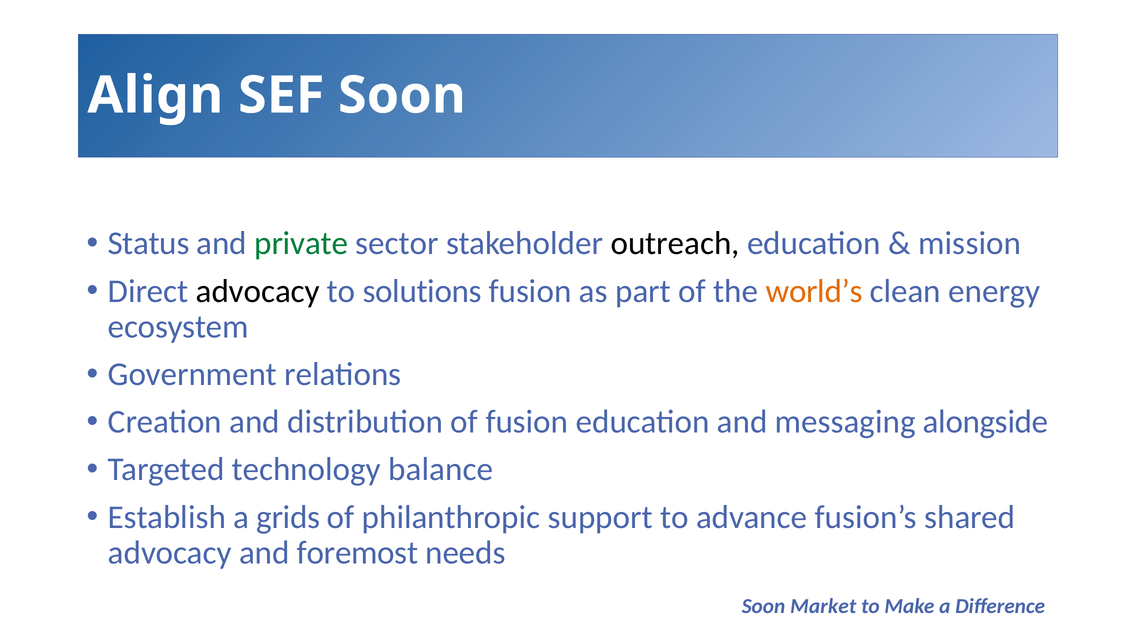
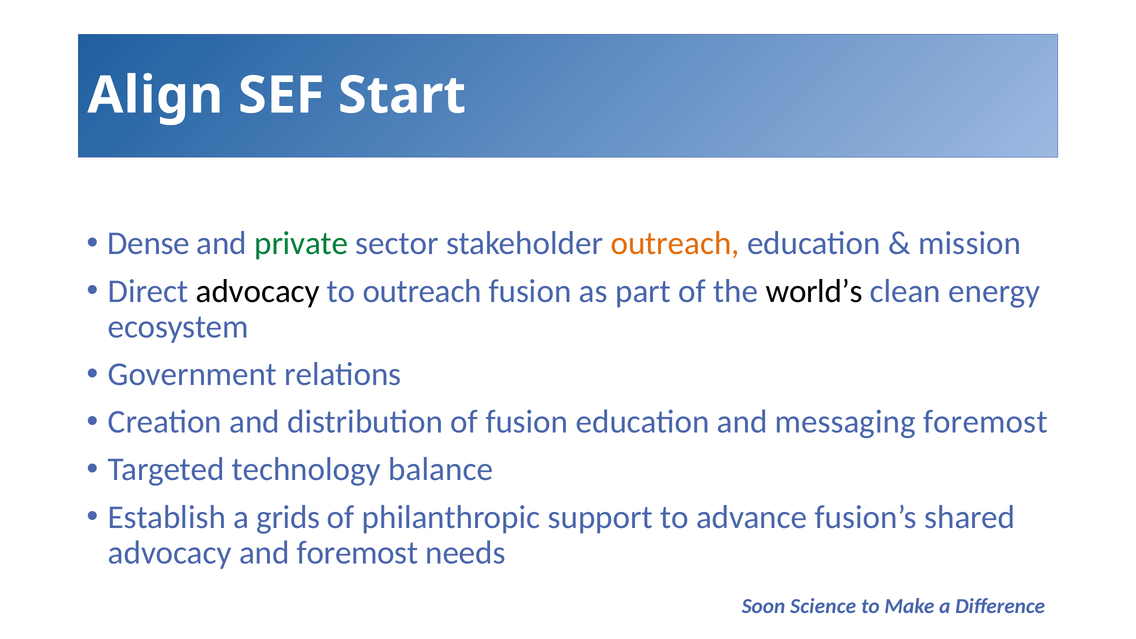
SEF Soon: Soon -> Start (402, 95)
Status: Status -> Dense (149, 244)
outreach colour: black -> orange (675, 244)
to solutions: solutions -> outreach (422, 291)
world’s colour: orange -> black (814, 291)
messaging alongside: alongside -> foremost (985, 422)
Market: Market -> Science (823, 606)
